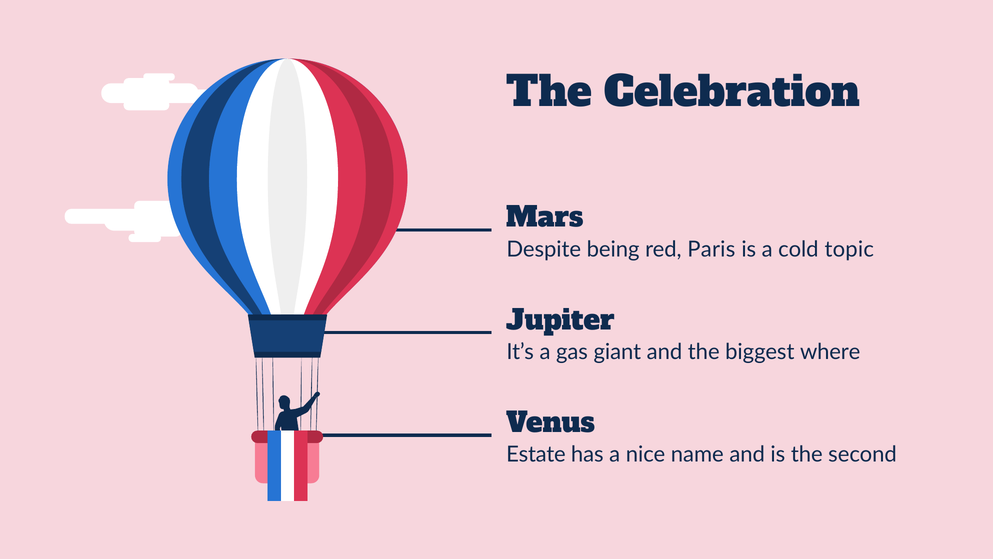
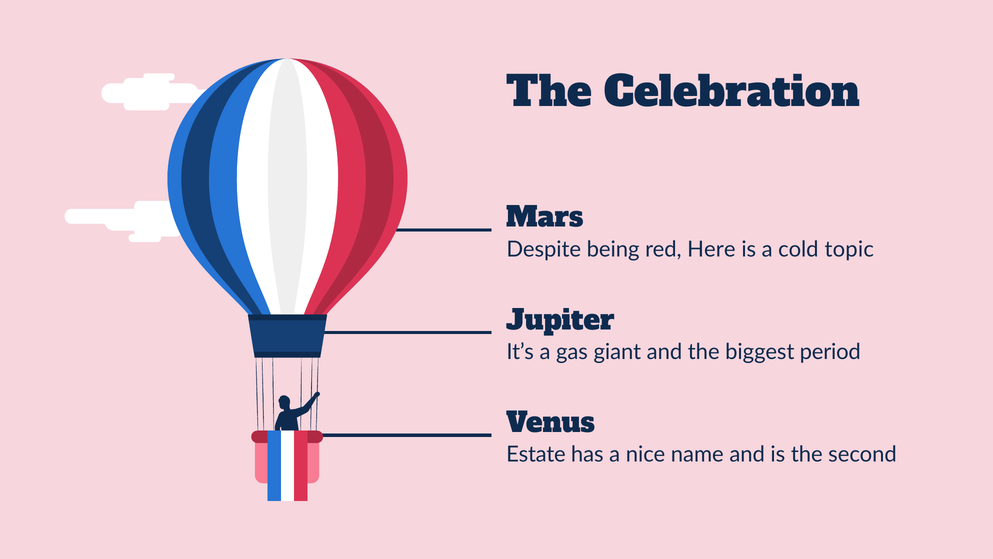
Paris: Paris -> Here (711, 249)
where: where -> period (830, 352)
